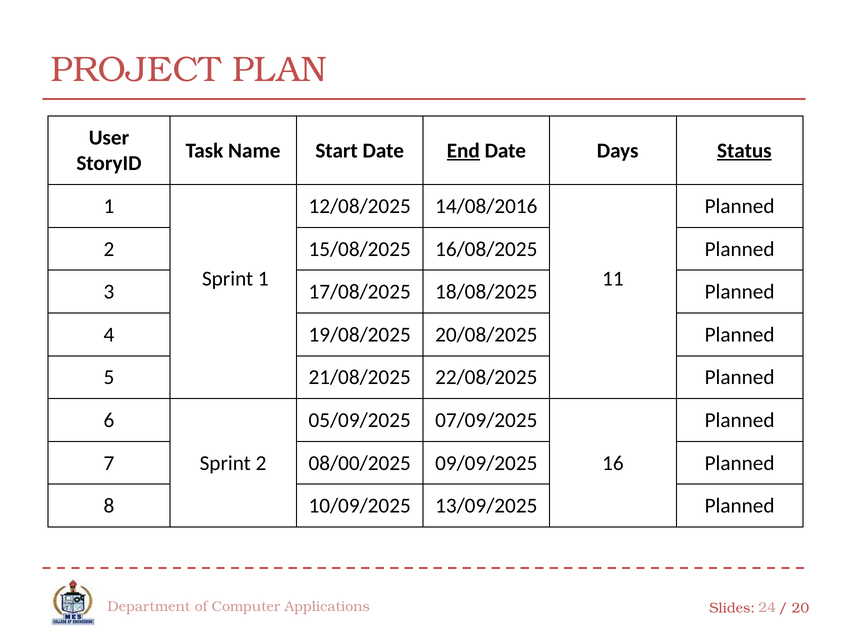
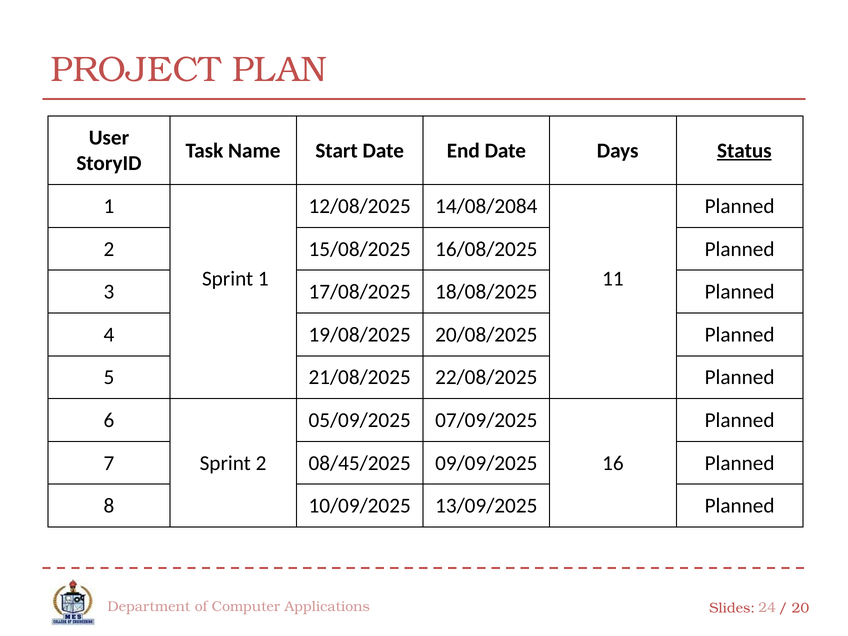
End underline: present -> none (463, 151)
14/08/2016: 14/08/2016 -> 14/08/2084 (486, 206)
08/00/2025: 08/00/2025 -> 08/45/2025 (360, 463)
